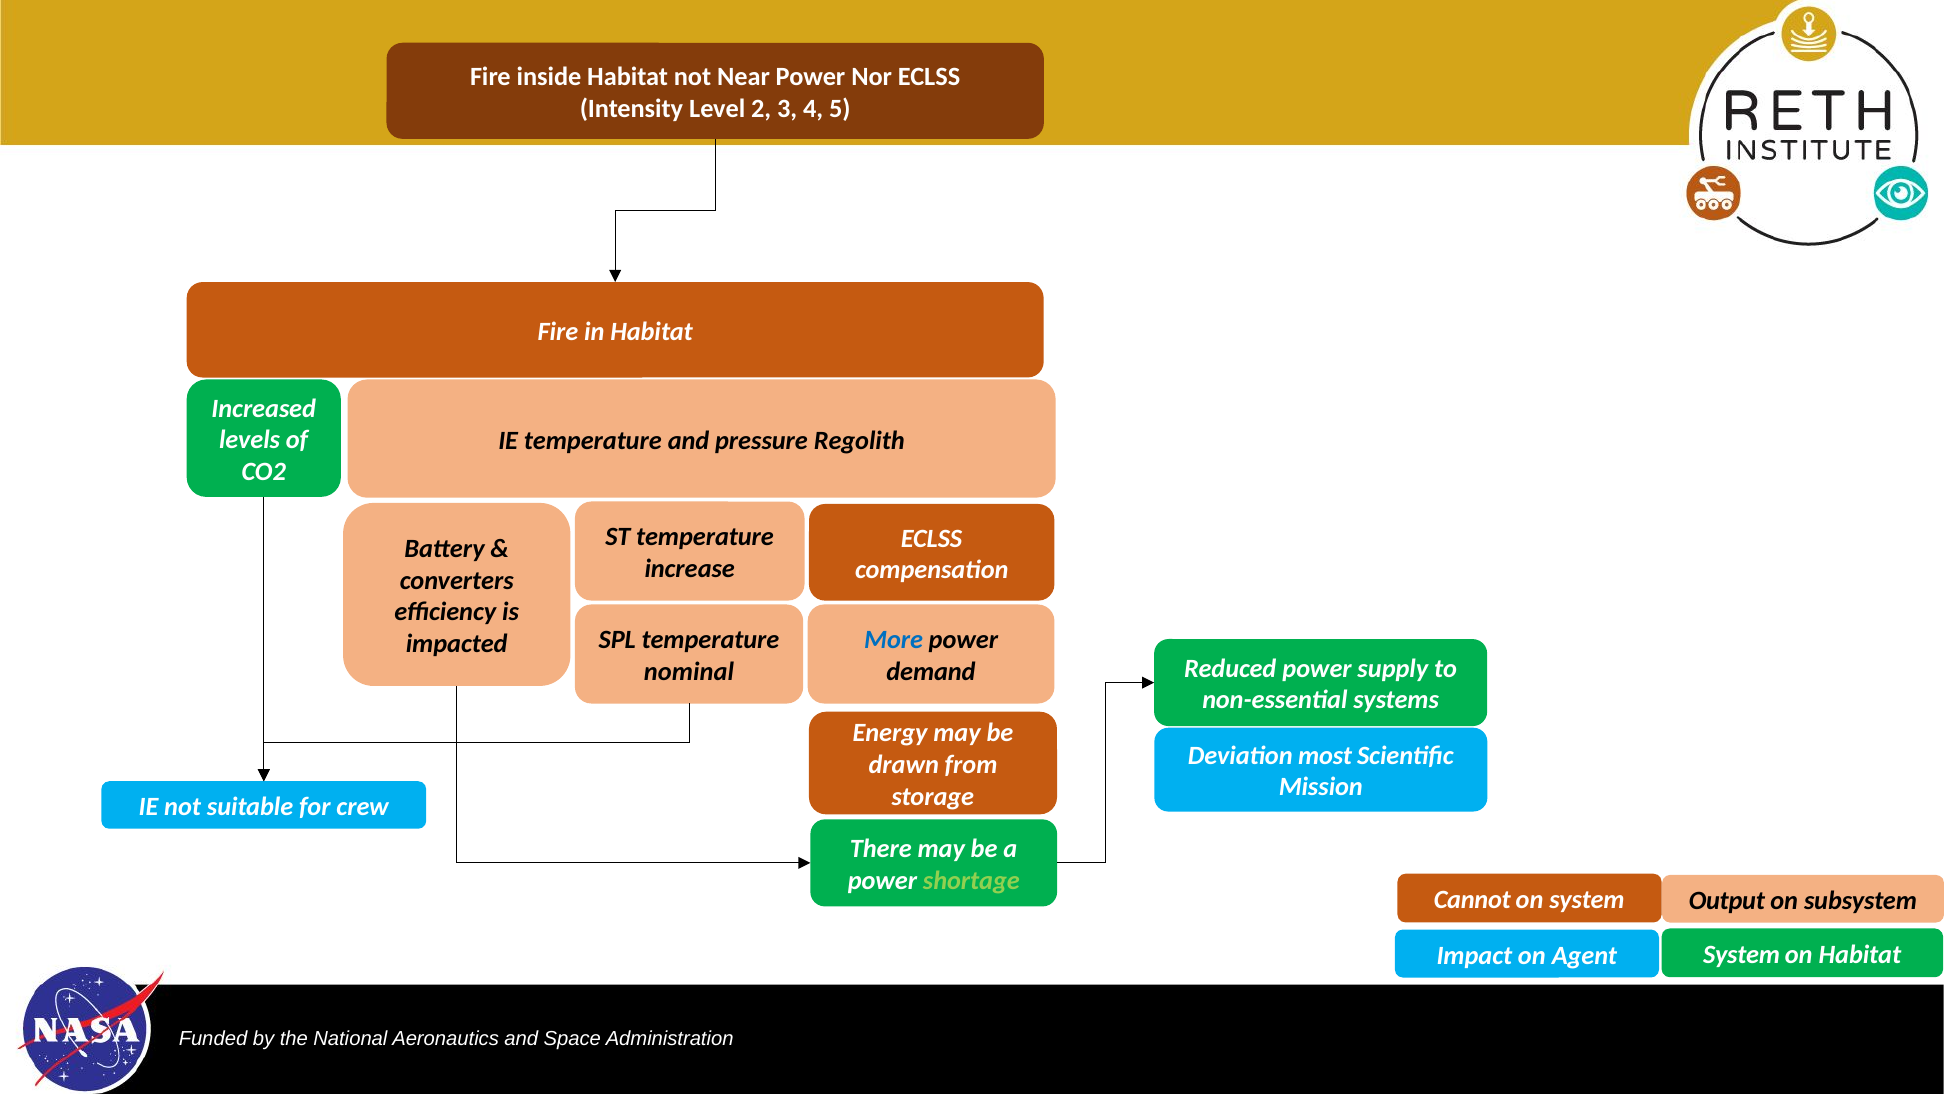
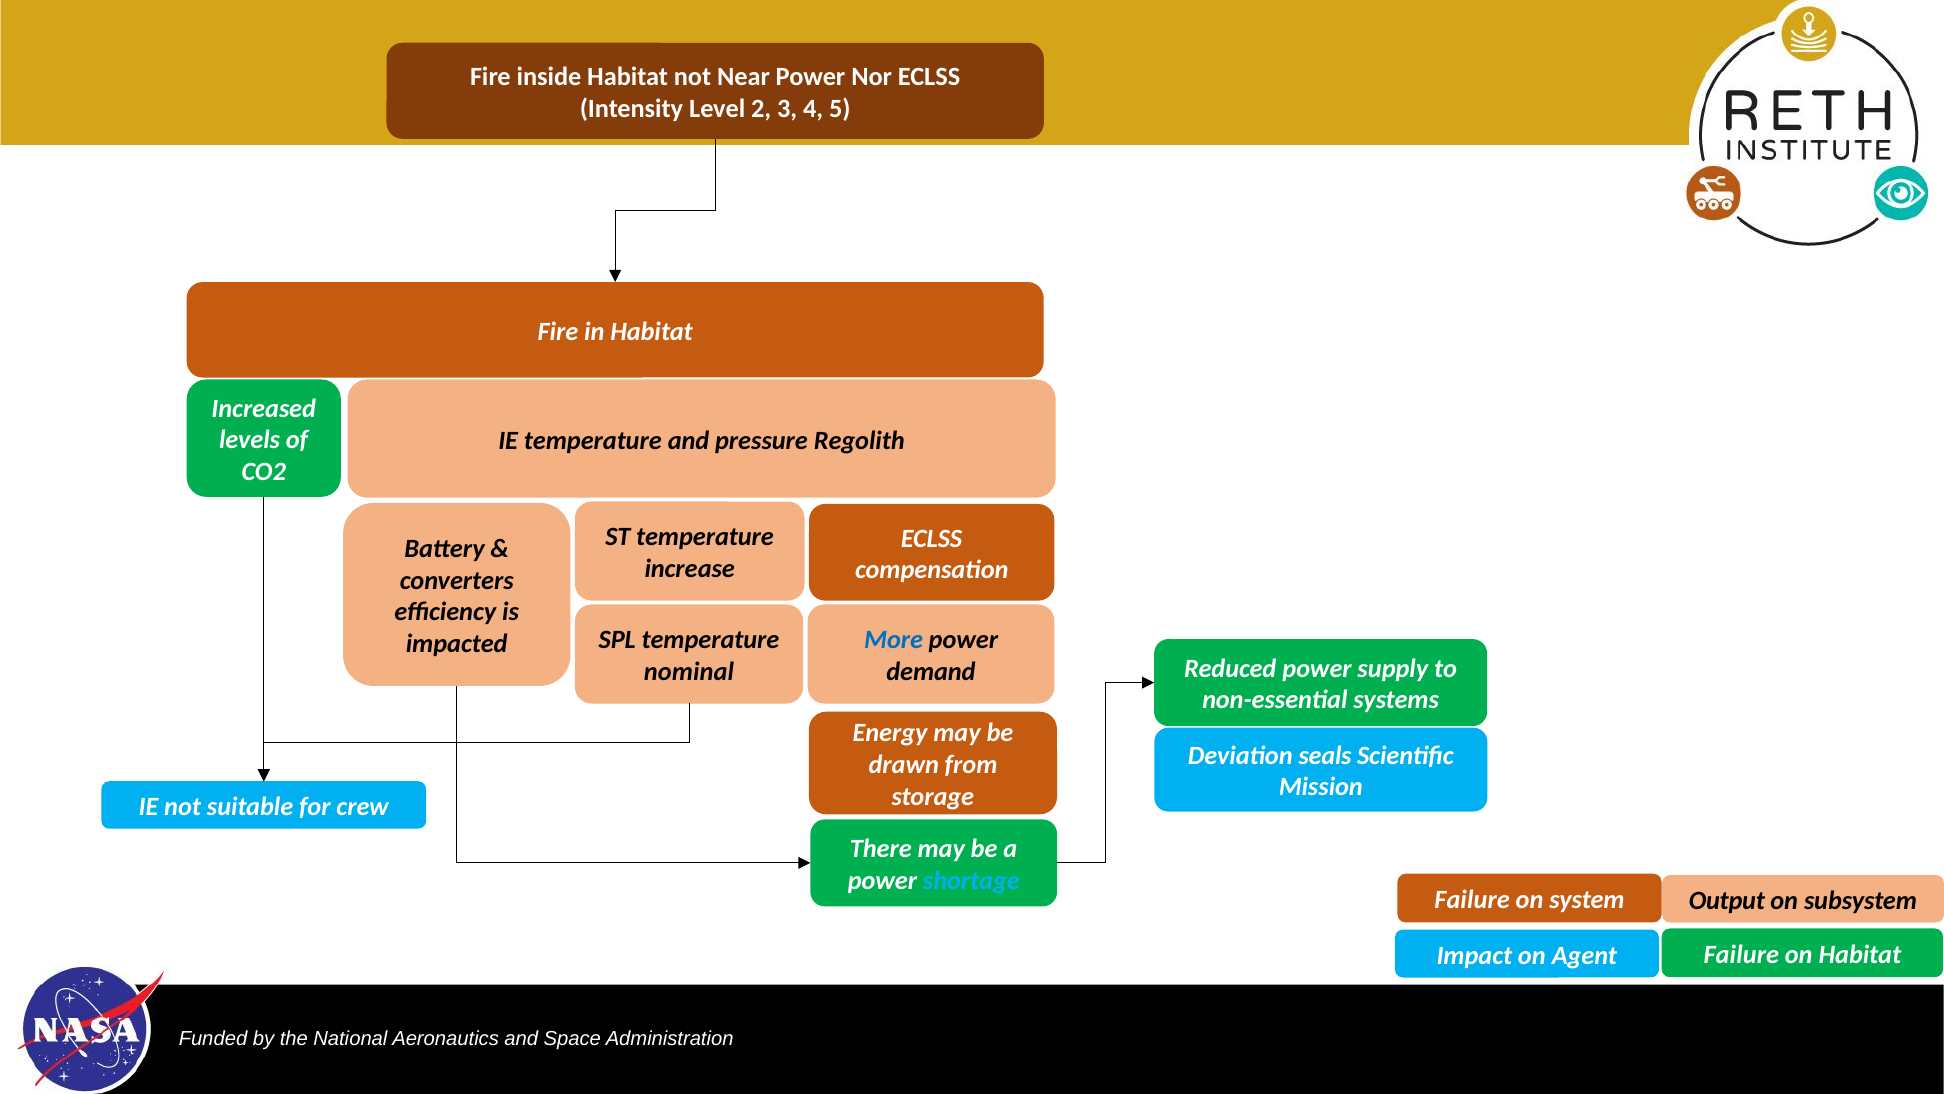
most: most -> seals (1325, 755)
shortage colour: light green -> light blue (971, 880)
Cannot: Cannot -> Failure (1472, 899)
System: System -> Failure (1741, 954)
